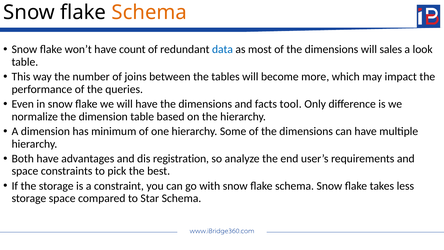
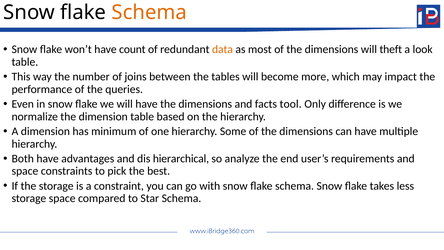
data colour: blue -> orange (222, 49)
sales: sales -> theft (391, 49)
registration: registration -> hierarchical (181, 159)
